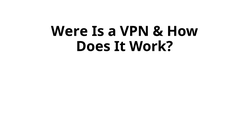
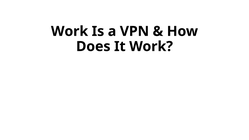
Were: Were -> Work (70, 31)
